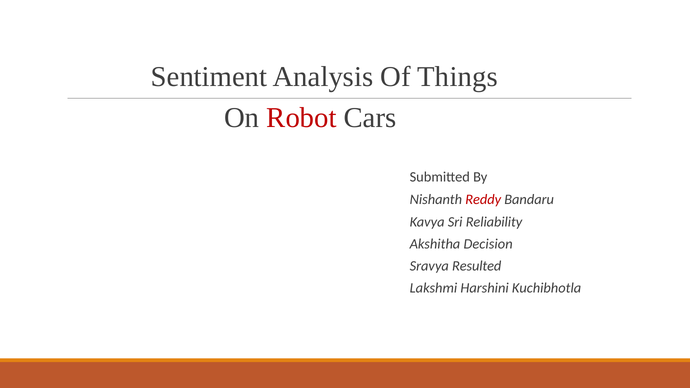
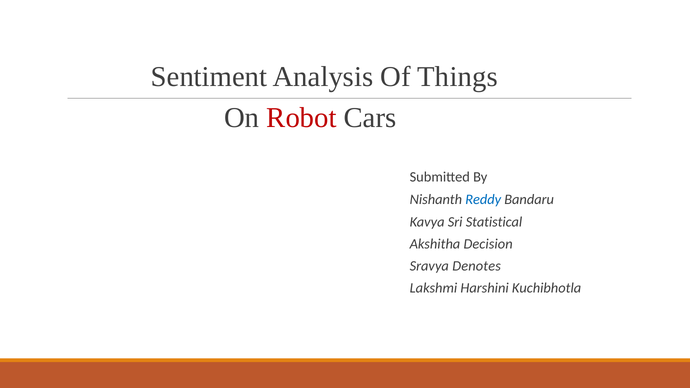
Reddy colour: red -> blue (483, 200)
Reliability: Reliability -> Statistical (494, 222)
Resulted: Resulted -> Denotes (477, 266)
